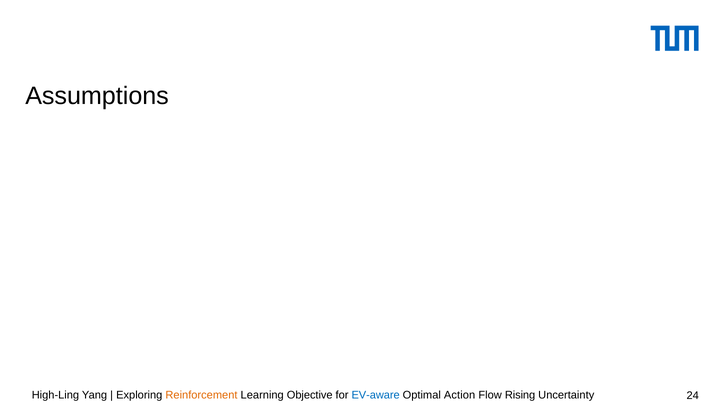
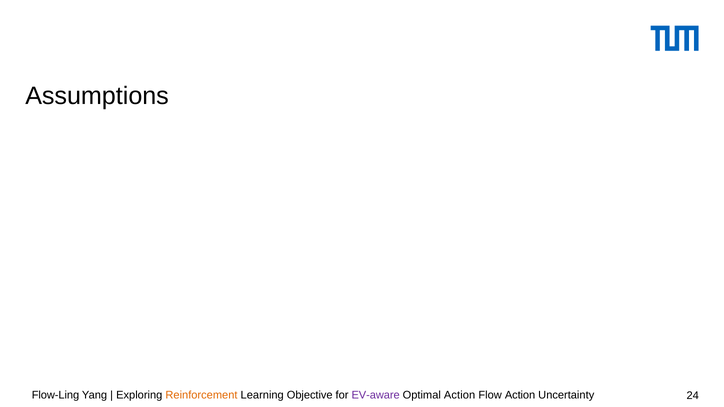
High-Ling: High-Ling -> Flow-Ling (55, 395)
EV-aware colour: blue -> purple (376, 395)
Flow Rising: Rising -> Action (520, 395)
